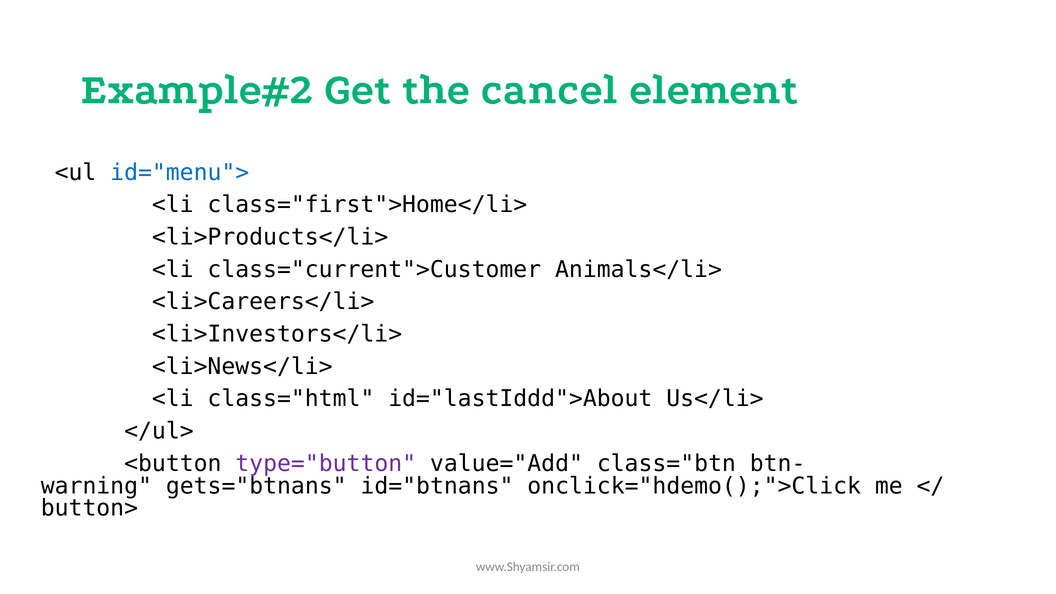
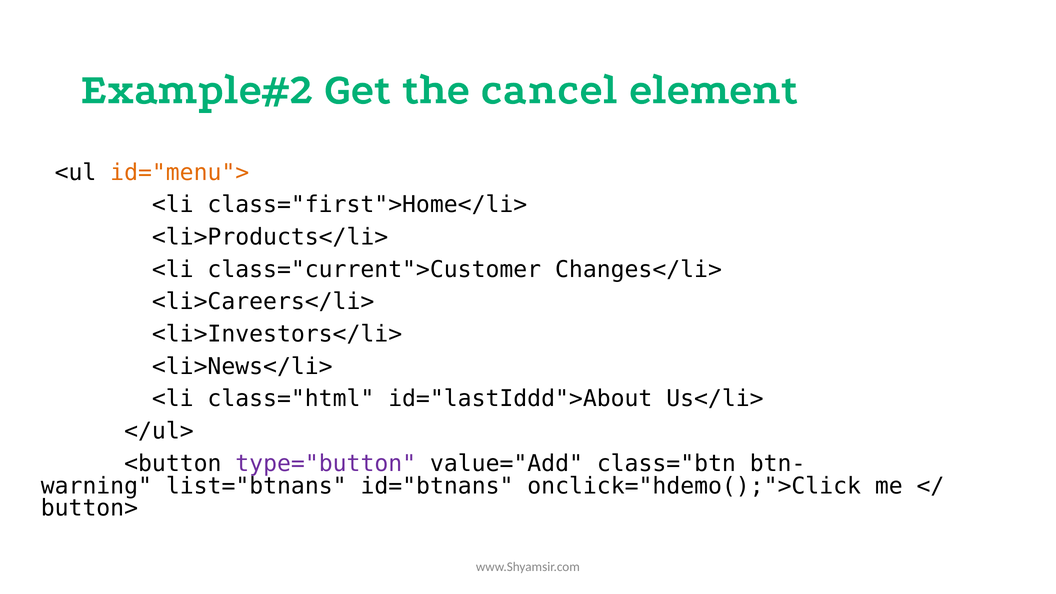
id="menu"> colour: blue -> orange (180, 172)
Animals</li>: Animals</li> -> Changes</li> (638, 269)
gets="btnans: gets="btnans -> list="btnans (256, 486)
